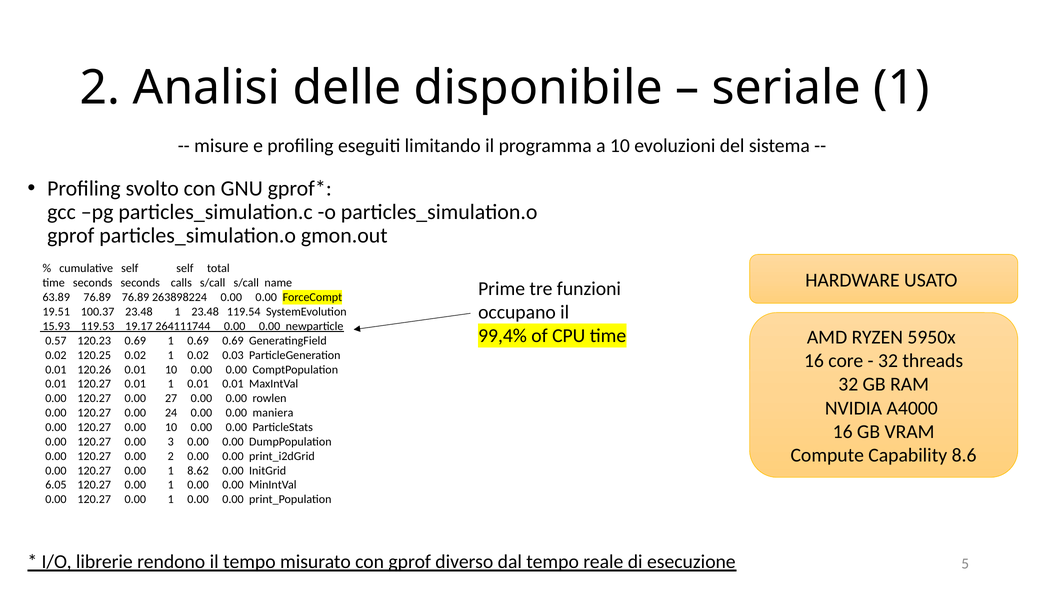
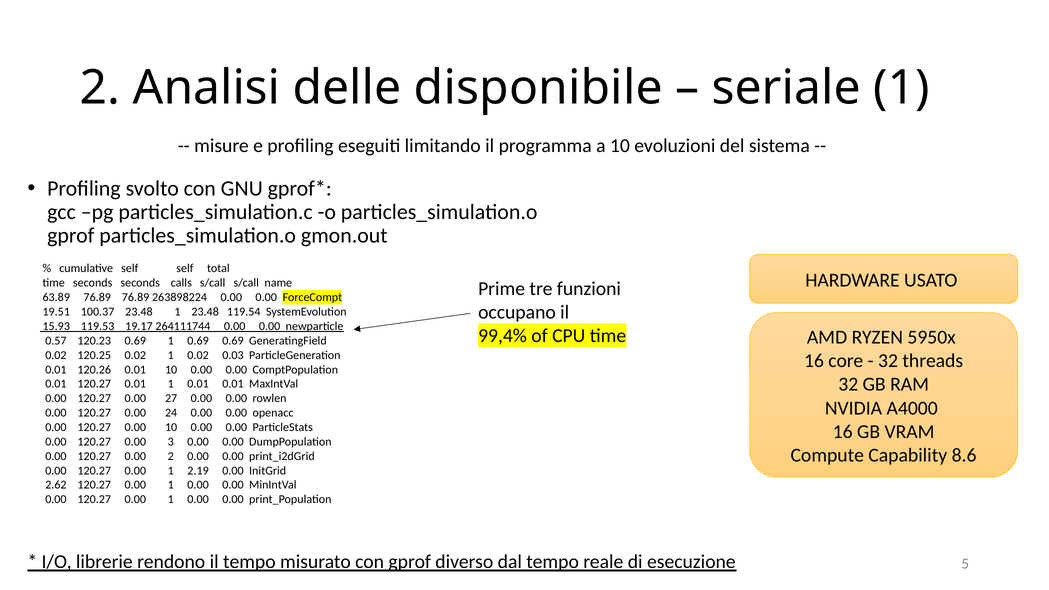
maniera: maniera -> openacc (273, 413)
8.62: 8.62 -> 2.19 (198, 471)
6.05: 6.05 -> 2.62 (56, 485)
